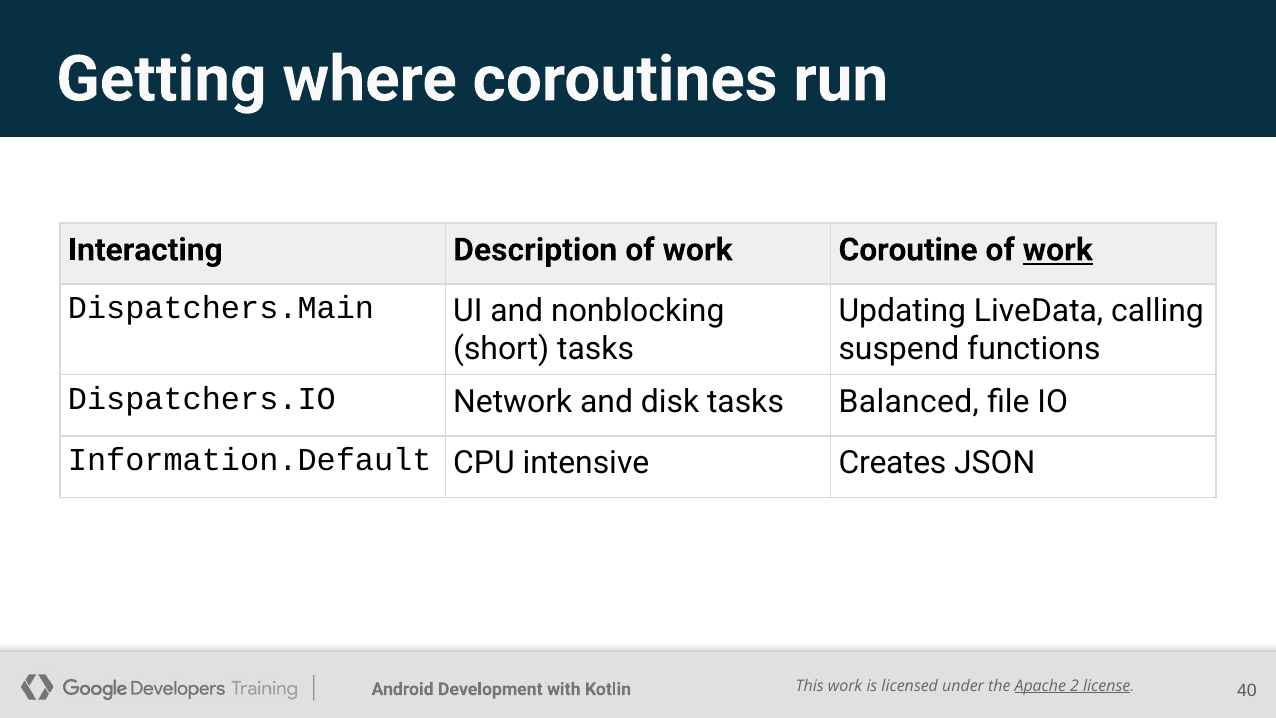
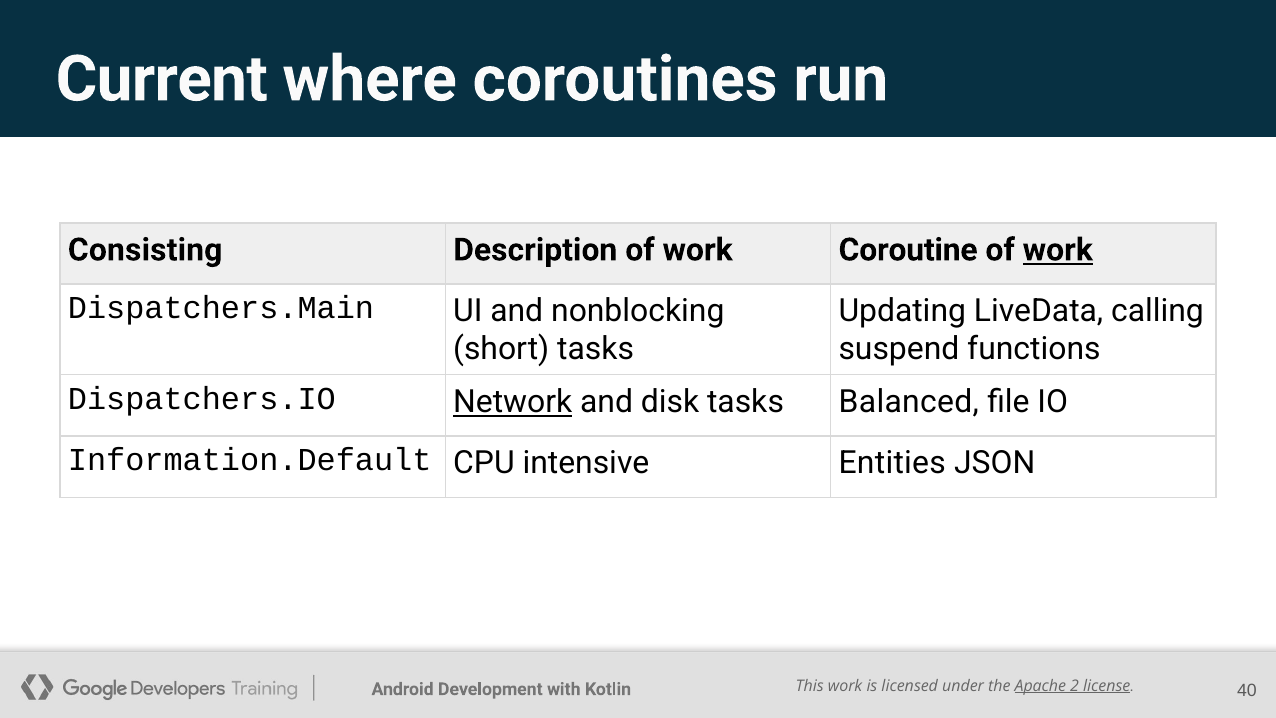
Getting: Getting -> Current (162, 79)
Interacting: Interacting -> Consisting (145, 250)
Network underline: none -> present (513, 402)
Creates: Creates -> Entities (892, 463)
